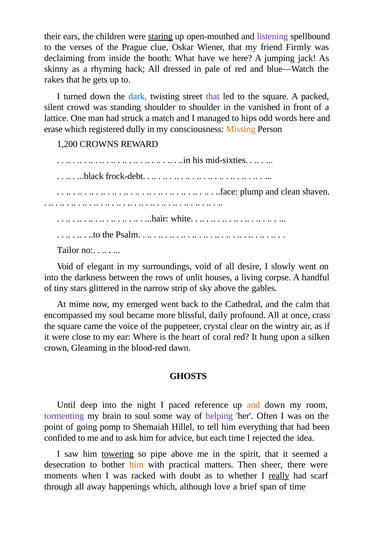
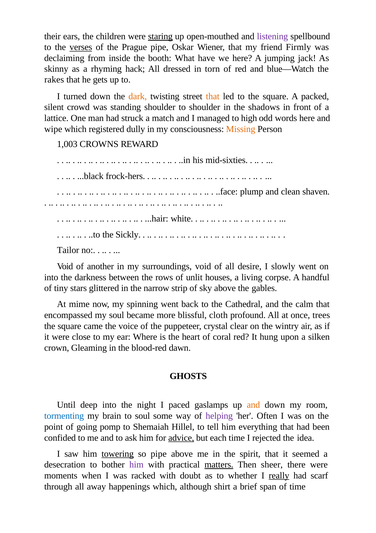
verses underline: none -> present (81, 47)
Prague clue: clue -> pipe (159, 47)
pale: pale -> torn (212, 69)
dark colour: blue -> orange (138, 96)
that colour: purple -> orange (213, 96)
vanished: vanished -> shadows (264, 107)
hips: hips -> high (249, 118)
erase: erase -> wipe (53, 129)
1,200: 1,200 -> 1,003 (67, 144)
frock-debt: frock-debt -> frock-hers (125, 176)
Psalm: Psalm -> Sickly (128, 234)
elegant: elegant -> another (100, 266)
emerged: emerged -> spinning (142, 304)
daily: daily -> cloth (218, 315)
crass: crass -> trees (321, 315)
reference: reference -> gaslamps (211, 404)
tormenting colour: purple -> blue (64, 415)
advice underline: none -> present (181, 437)
him colour: orange -> purple (136, 464)
matters underline: none -> present (219, 464)
love: love -> shirt (222, 486)
